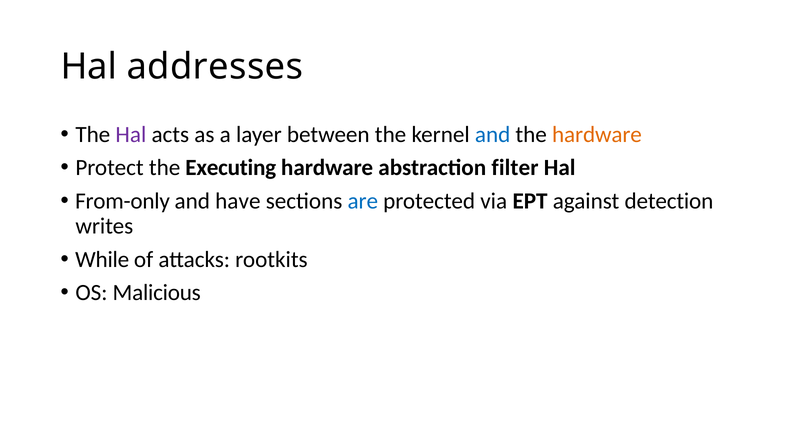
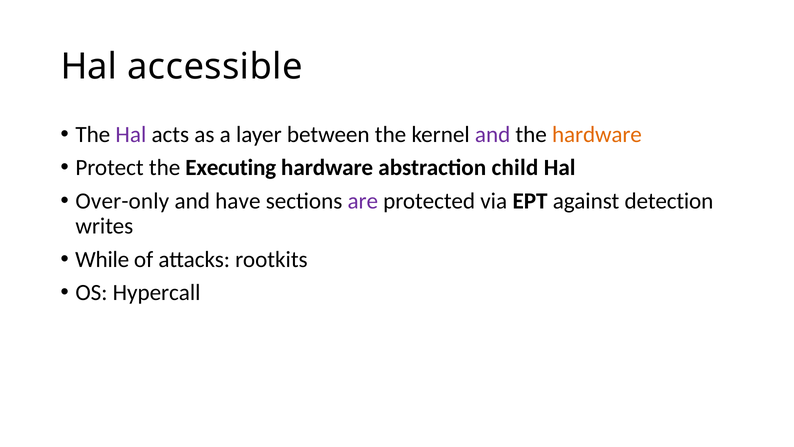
addresses: addresses -> accessible (215, 67)
and colour: blue -> purple (493, 134)
filter: filter -> child (515, 168)
From-only: From-only -> Over-only (122, 201)
are colour: blue -> purple (363, 201)
Malicious: Malicious -> Hypercall (157, 292)
